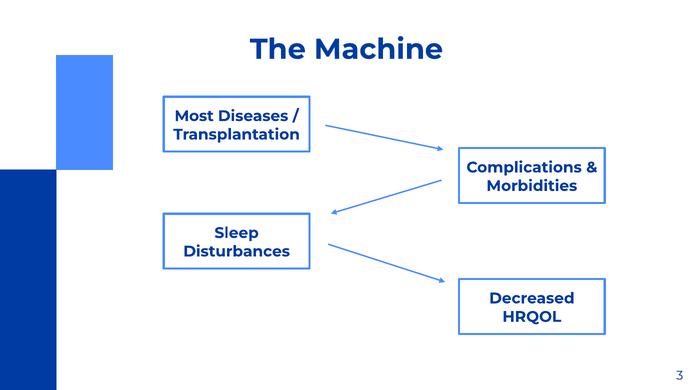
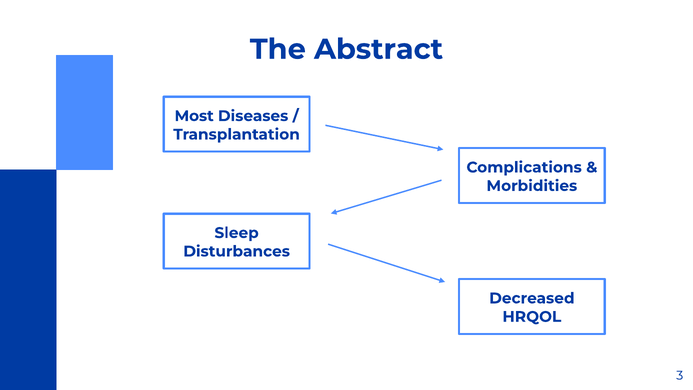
Machine: Machine -> Abstract (379, 49)
